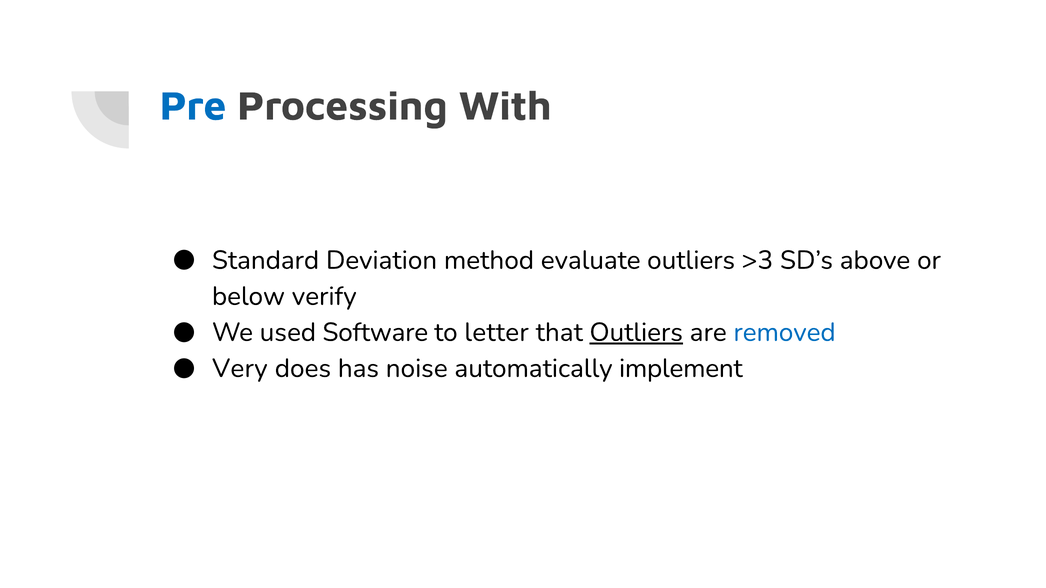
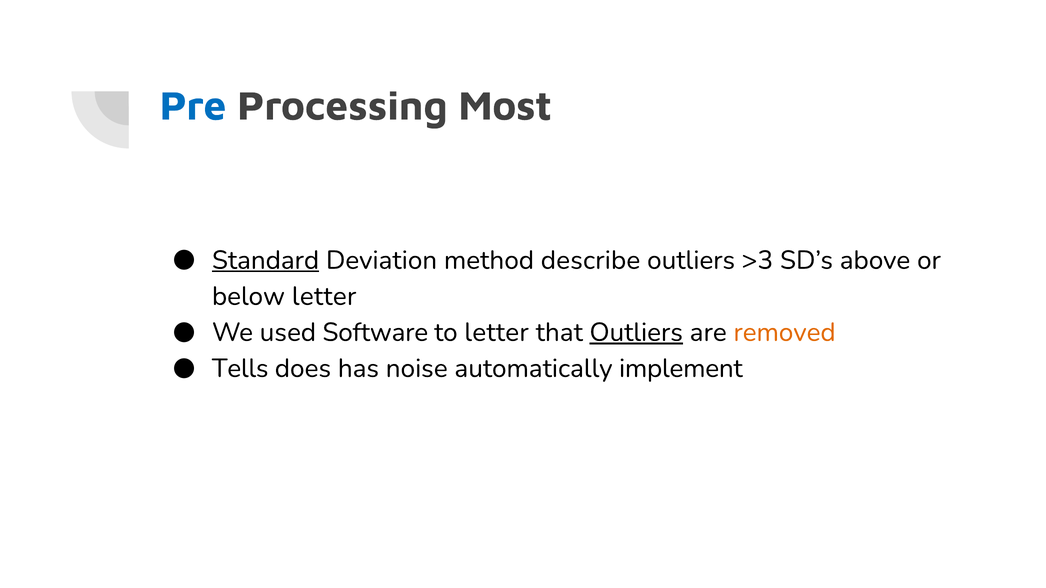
With: With -> Most (505, 106)
Standard underline: none -> present (266, 260)
evaluate: evaluate -> describe (591, 260)
below verify: verify -> letter (324, 296)
removed colour: blue -> orange (785, 332)
Very: Very -> Tells (240, 369)
